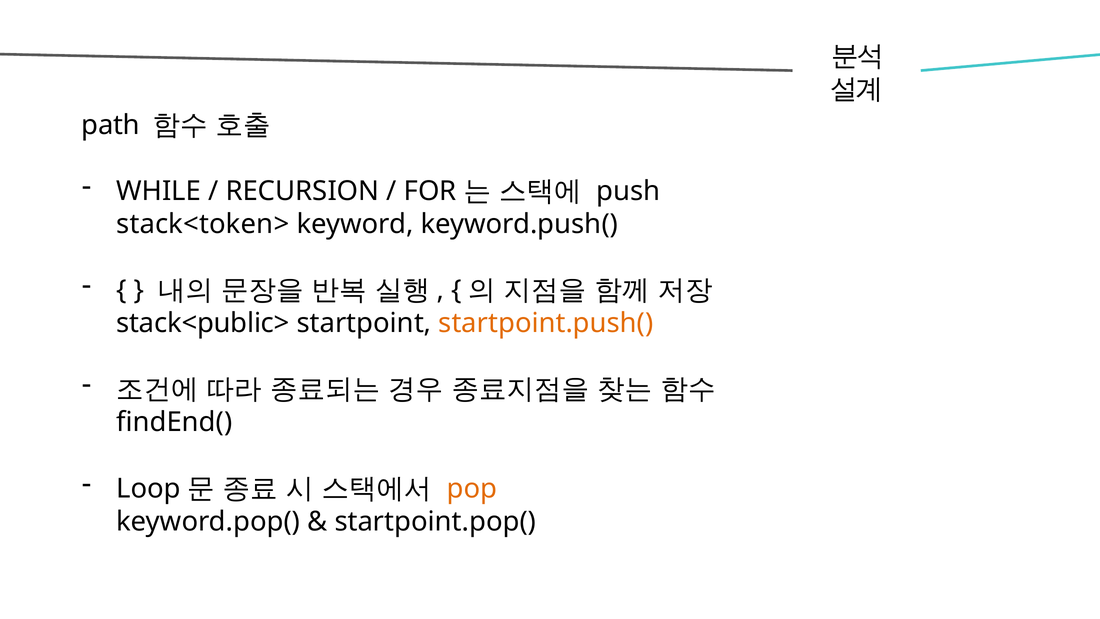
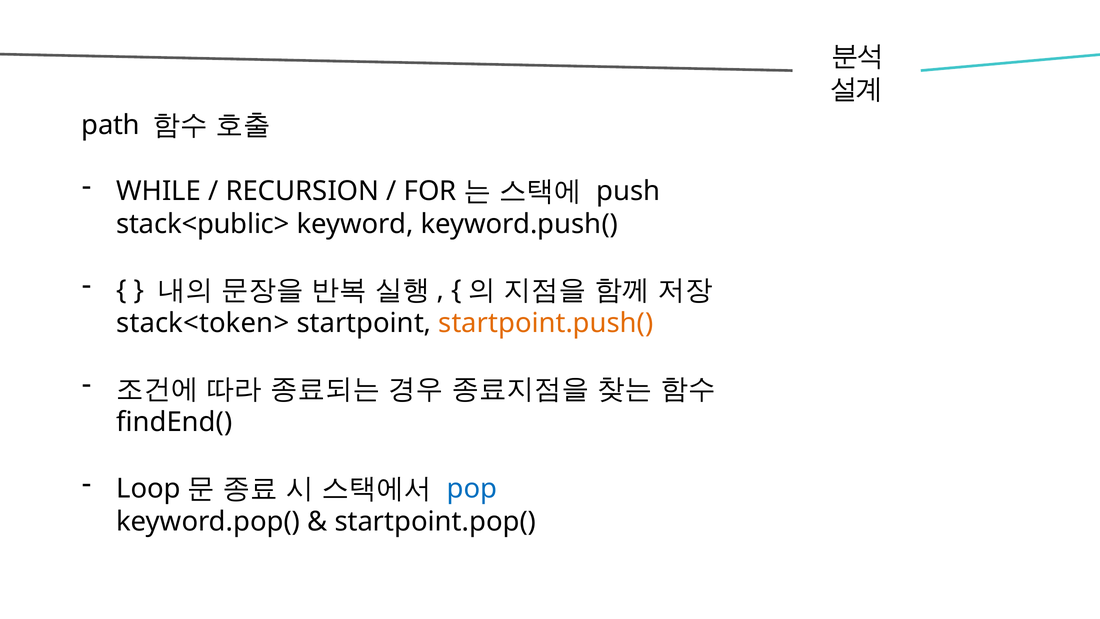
stack<token>: stack<token> -> stack<public> (203, 224)
stack<public>: stack<public> -> stack<token> (203, 323)
pop colour: orange -> blue (472, 488)
